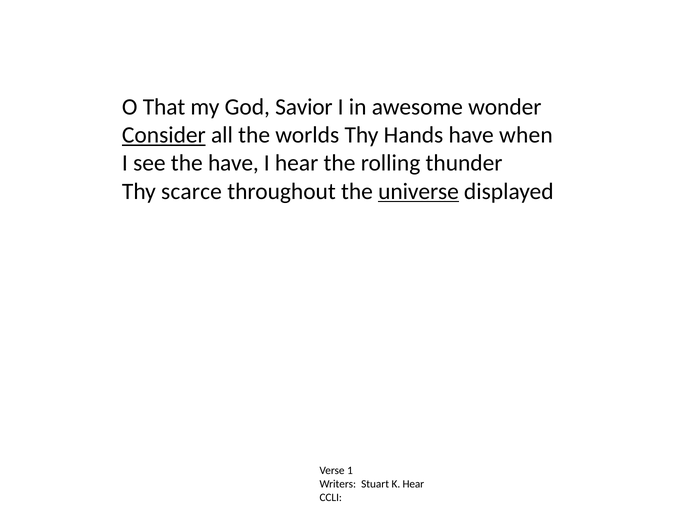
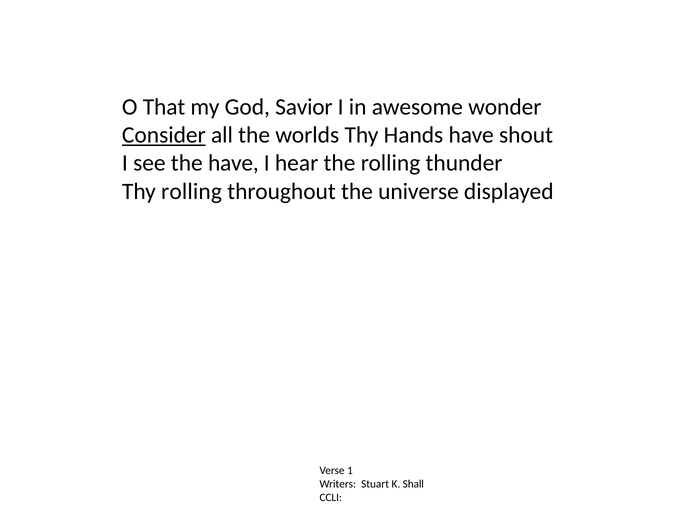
when: when -> shout (526, 135)
Thy scarce: scarce -> rolling (191, 191)
universe underline: present -> none (419, 191)
K Hear: Hear -> Shall (413, 484)
